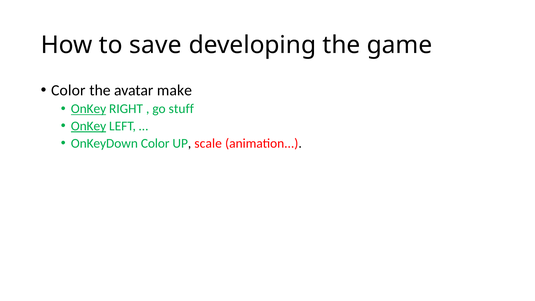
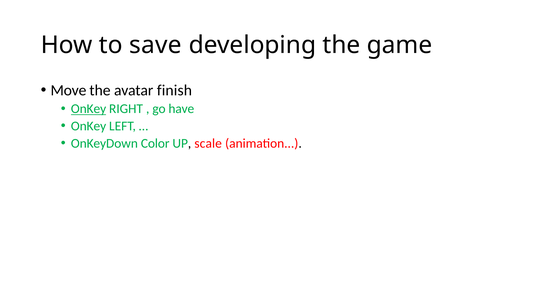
Color: Color -> Move (68, 90)
make: make -> finish (174, 90)
stuff: stuff -> have (181, 109)
OnKey underline: present -> none (89, 126)
